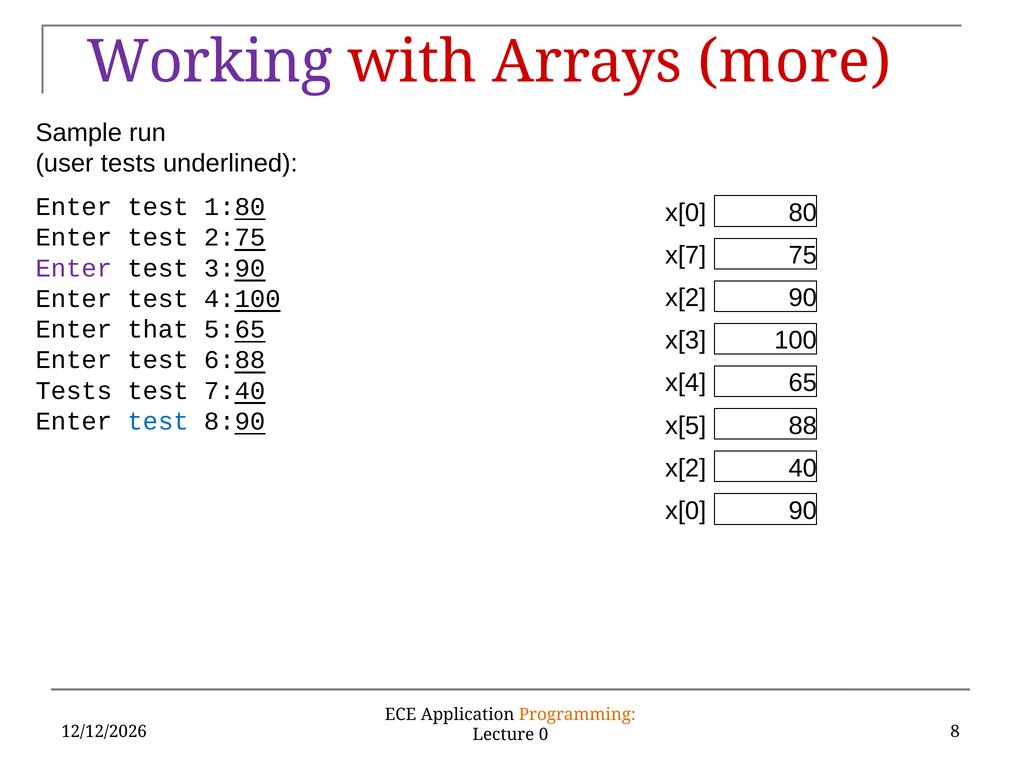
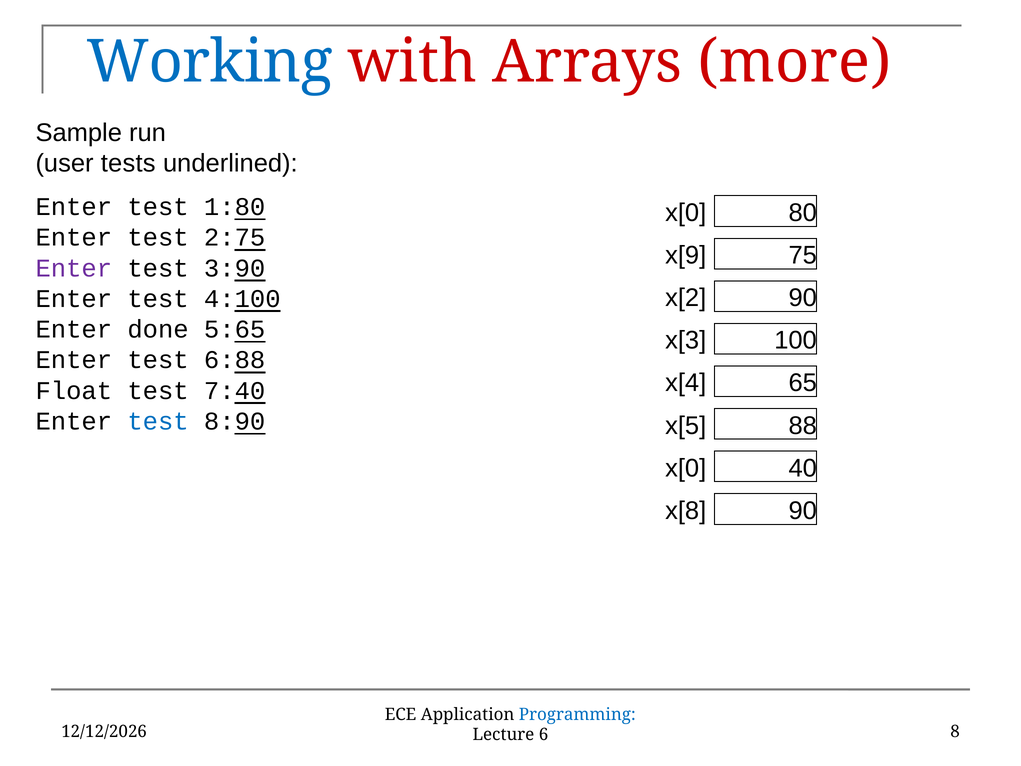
Working colour: purple -> blue (210, 62)
x[7: x[7 -> x[9 (686, 255)
that: that -> done (158, 329)
Tests: Tests -> Float (74, 391)
x[2: x[2 -> x[0 (686, 468)
x[0: x[0 -> x[8 (686, 511)
Programming colour: orange -> blue (577, 714)
0: 0 -> 6 (544, 735)
